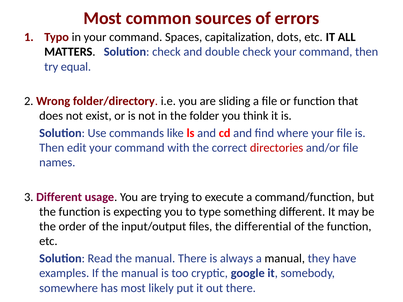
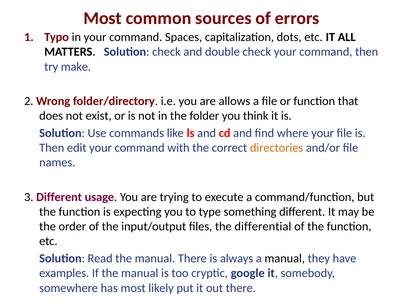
equal: equal -> make (76, 67)
sliding: sliding -> allows (234, 101)
directories colour: red -> orange (277, 148)
